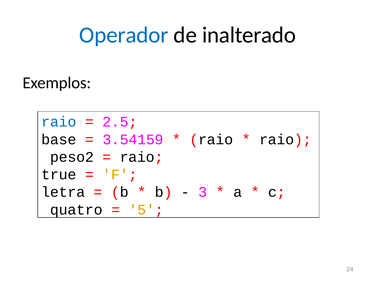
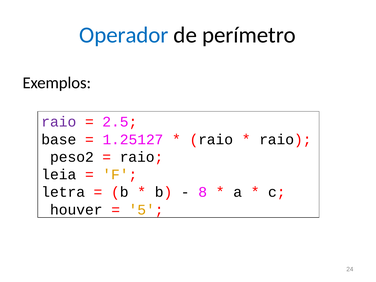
inalterado: inalterado -> perímetro (249, 35)
raio colour: blue -> purple (59, 122)
3.54159: 3.54159 -> 1.25127 (133, 139)
true: true -> leia (59, 175)
3: 3 -> 8 (203, 192)
quatro: quatro -> houver (76, 210)
